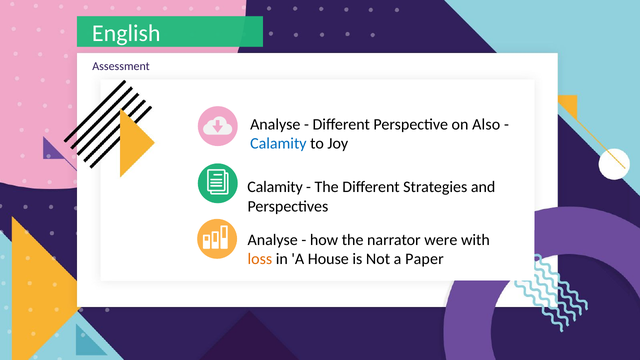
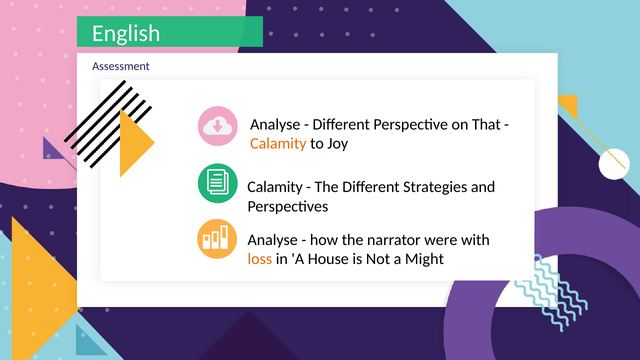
Also: Also -> That (486, 124)
Calamity colour: blue -> orange (278, 144)
Paper: Paper -> Might (424, 259)
